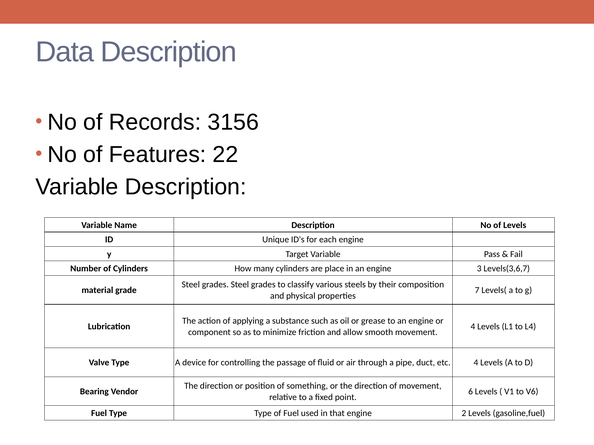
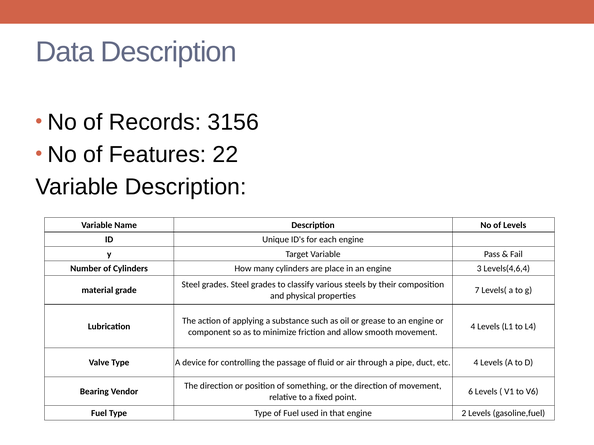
Levels(3,6,7: Levels(3,6,7 -> Levels(4,6,4 (507, 269)
